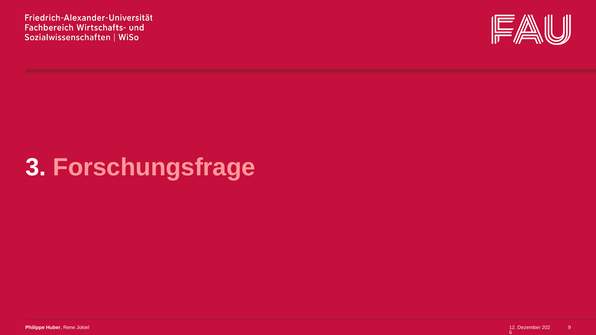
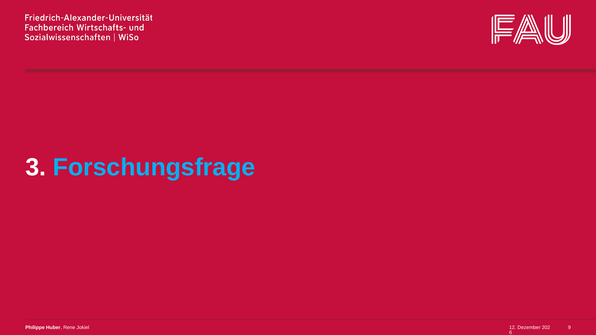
Forschungsfrage colour: pink -> light blue (154, 167)
